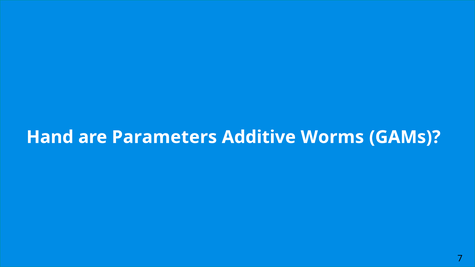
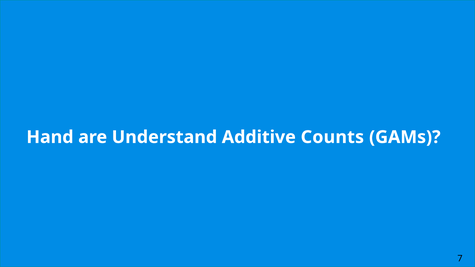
Parameters: Parameters -> Understand (164, 137)
Worms: Worms -> Counts (332, 137)
